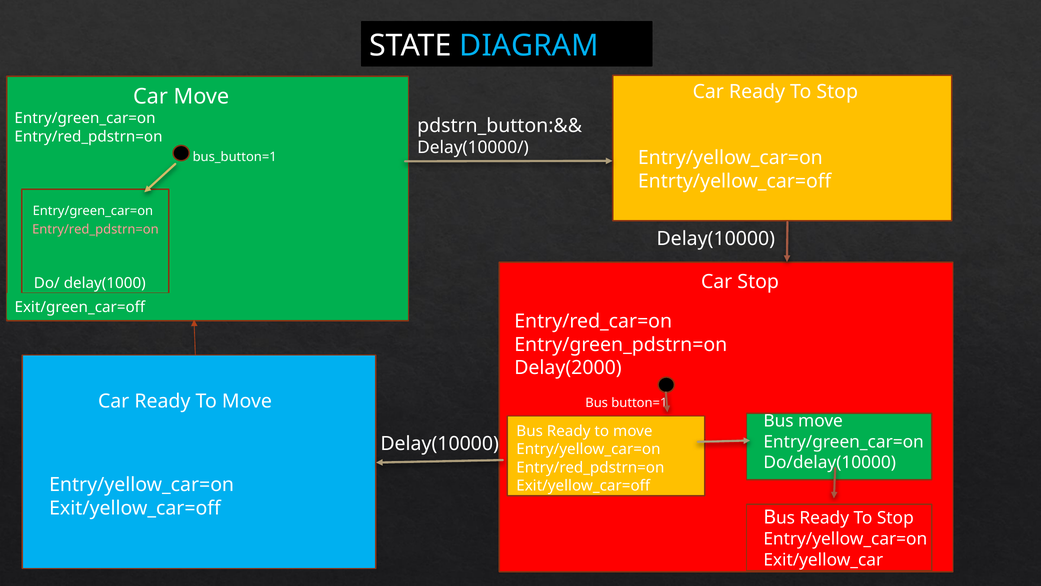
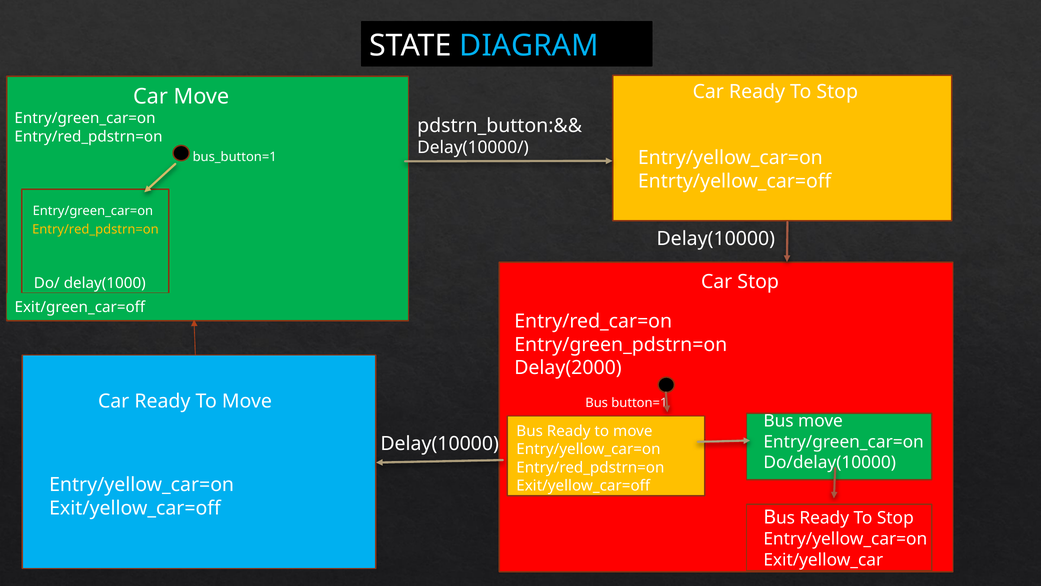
Entry/red_pdstrn=on colour: pink -> yellow (95, 229)
